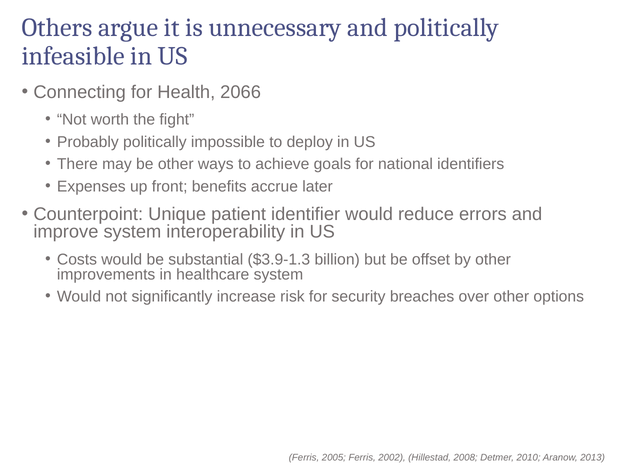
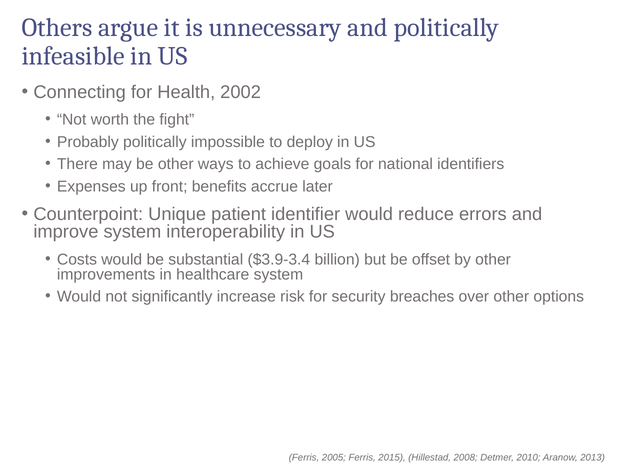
2066: 2066 -> 2002 (241, 92)
$3.9-1.3: $3.9-1.3 -> $3.9-3.4 (279, 260)
2002: 2002 -> 2015 (392, 458)
